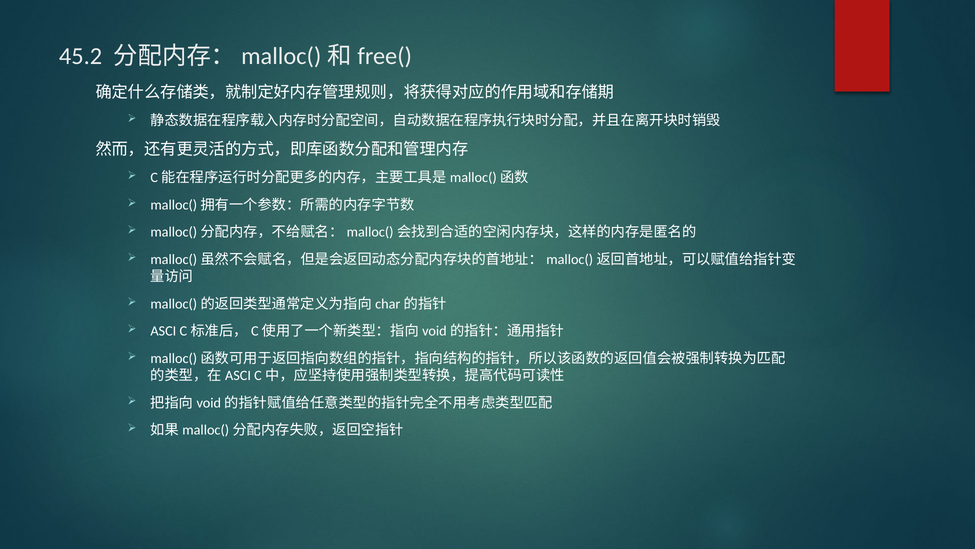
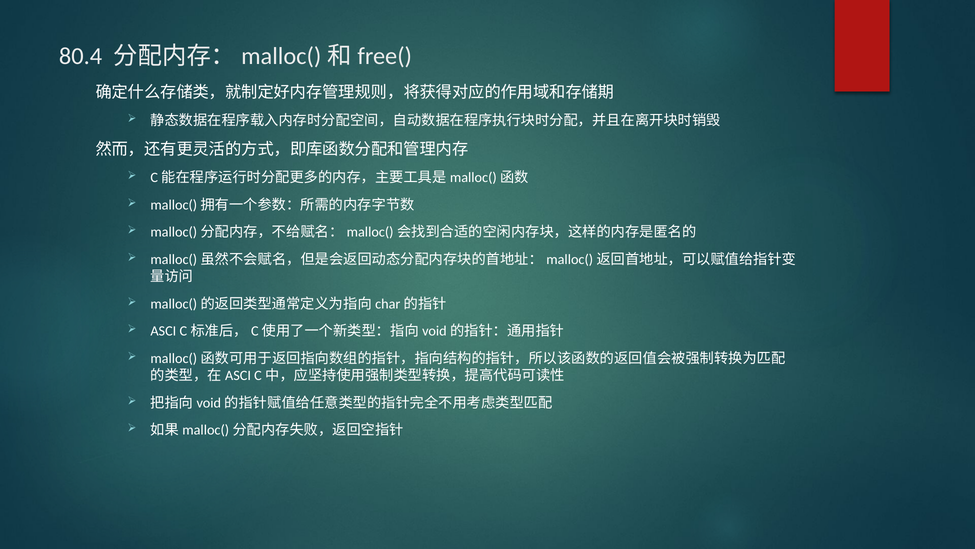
45.2: 45.2 -> 80.4 (81, 56)
